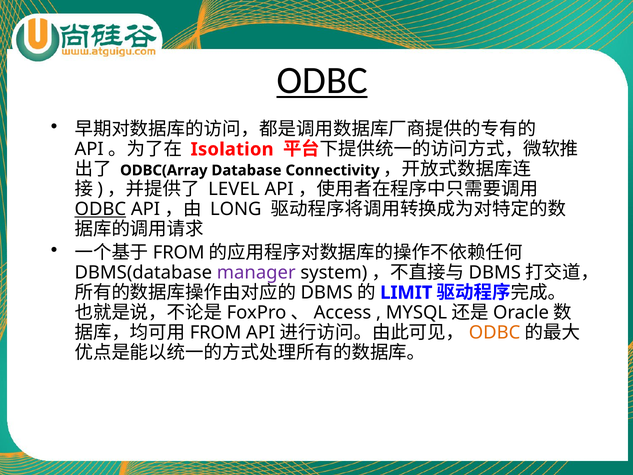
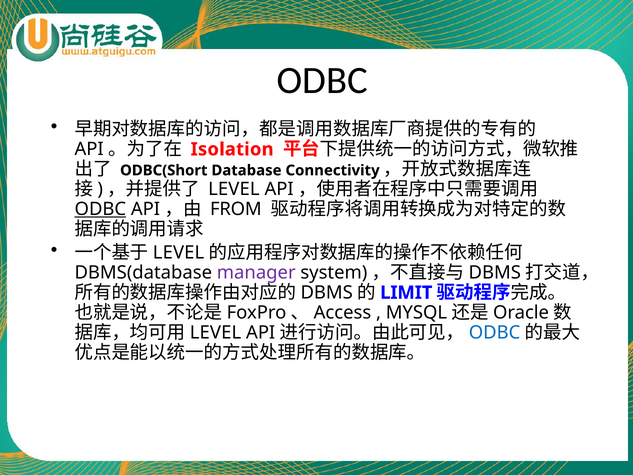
ODBC underline: present -> none (322, 80)
ODBC(Array: ODBC(Array -> ODBC(Short (164, 170)
LONG: LONG -> FROM (236, 209)
FROM: FROM -> LEVEL (179, 253)
FROM: FROM -> LEVEL (215, 332)
ODBC colour: orange -> blue (495, 332)
